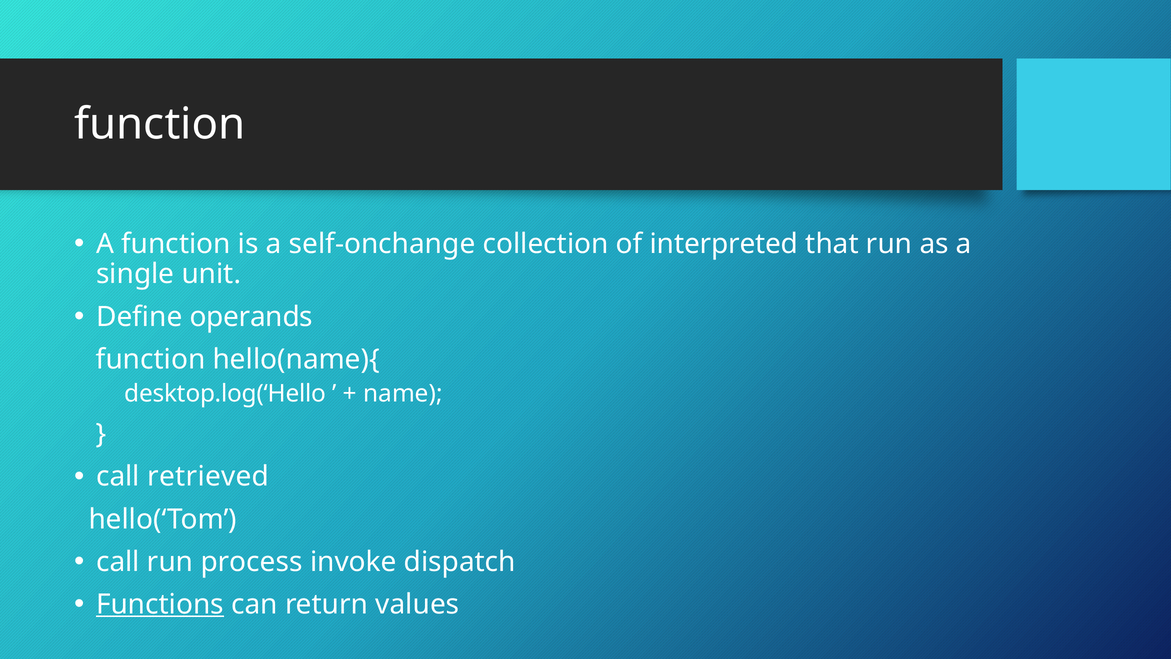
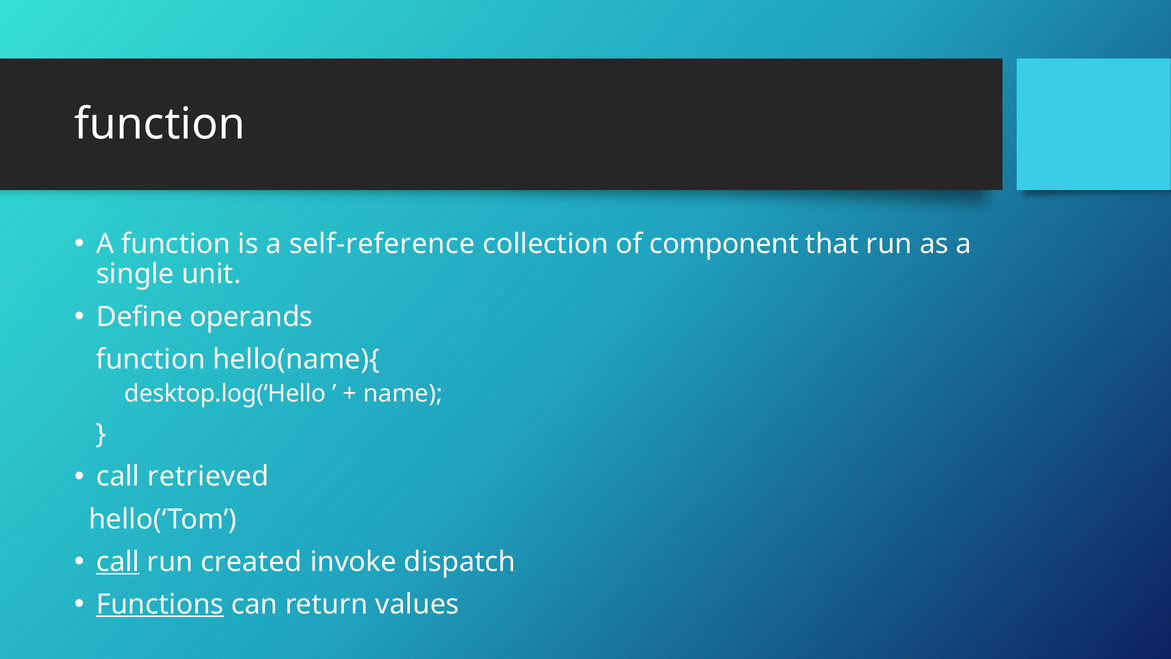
self-onchange: self-onchange -> self-reference (382, 244)
interpreted: interpreted -> component (724, 244)
call underline: none -> present (118, 561)
process: process -> created (251, 561)
